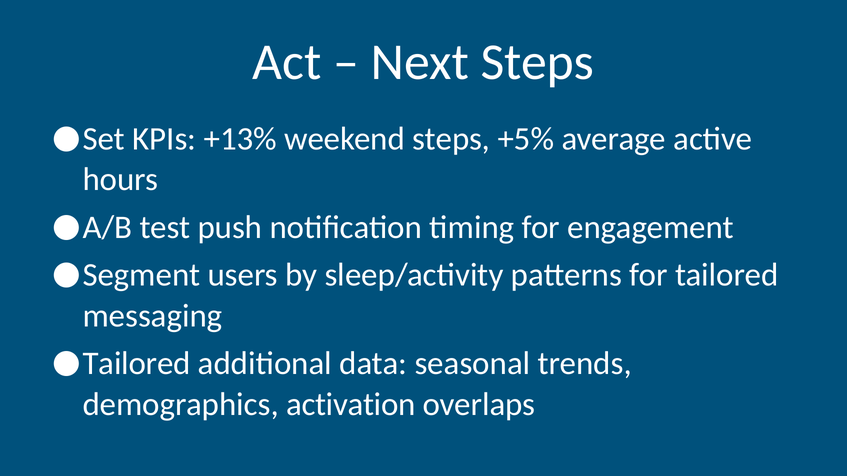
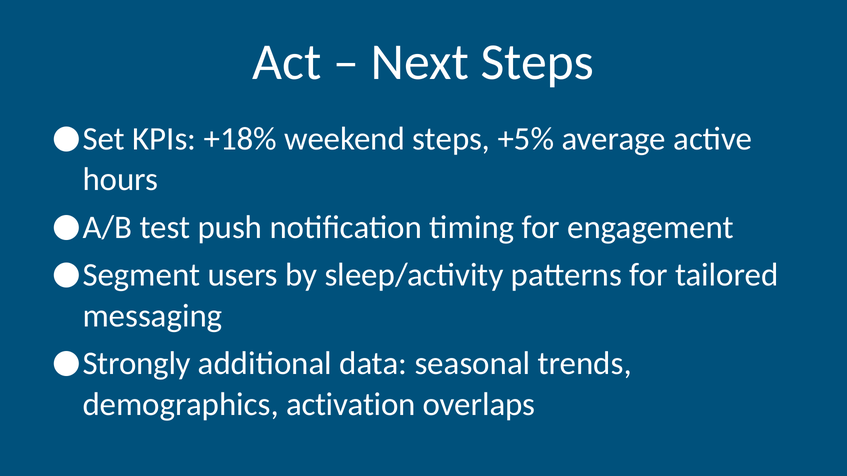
+13%: +13% -> +18% (240, 139)
Tailored: Tailored -> Strongly (137, 364)
